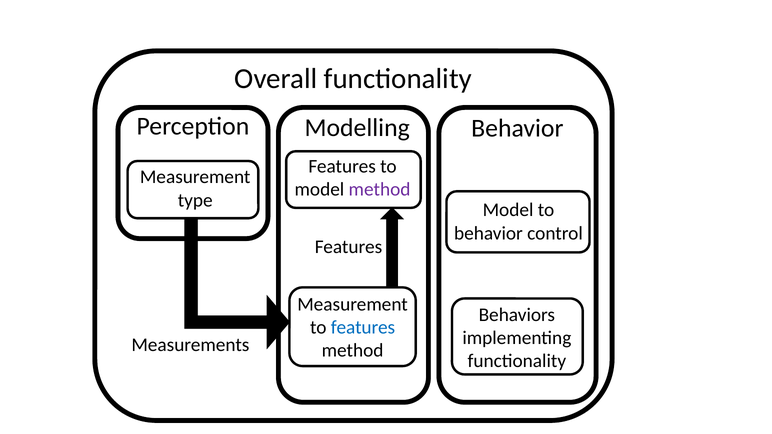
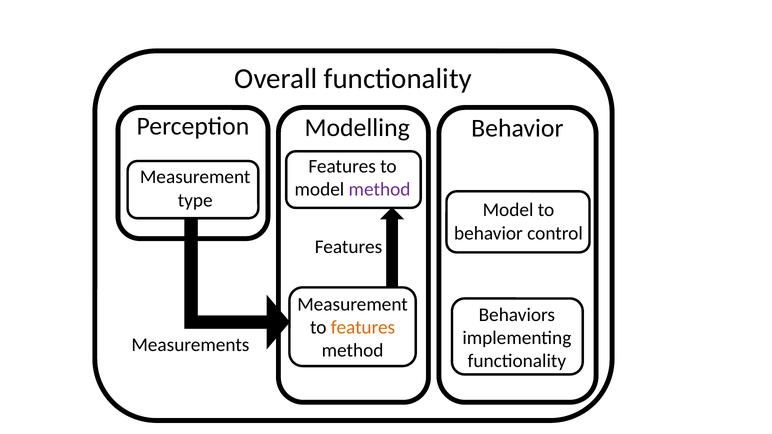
features colour: blue -> orange (363, 328)
